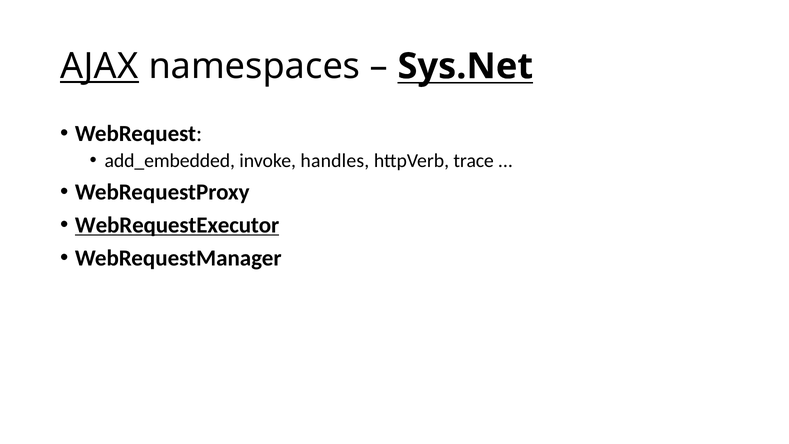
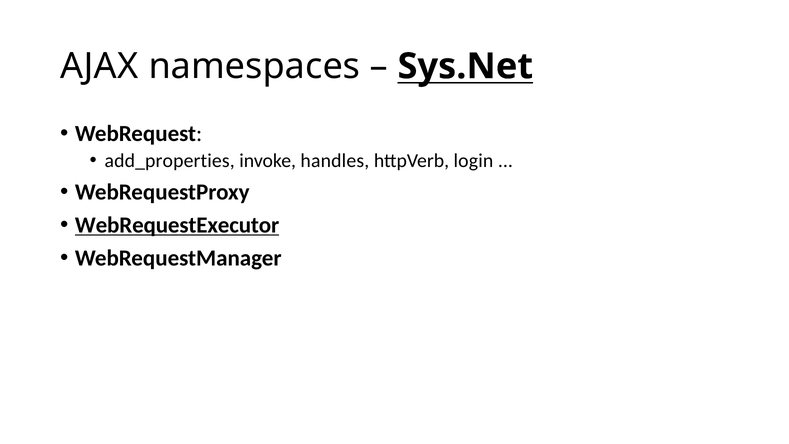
AJAX underline: present -> none (99, 66)
add_embedded: add_embedded -> add_properties (170, 161)
trace: trace -> login (473, 161)
